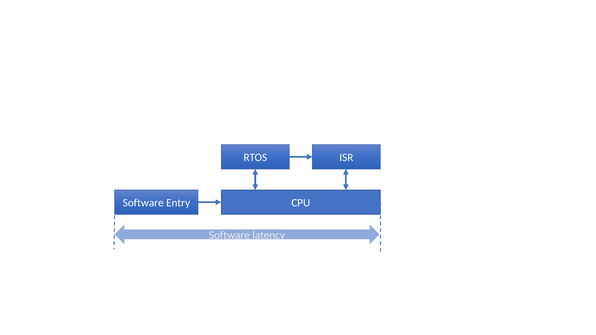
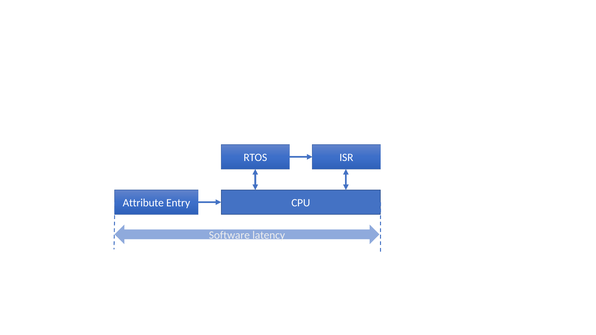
Software: Software -> Attribute (143, 203)
